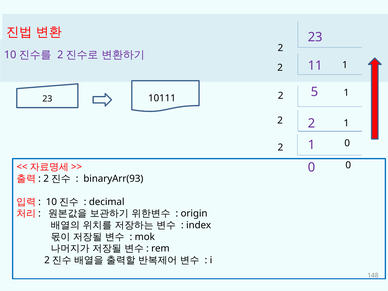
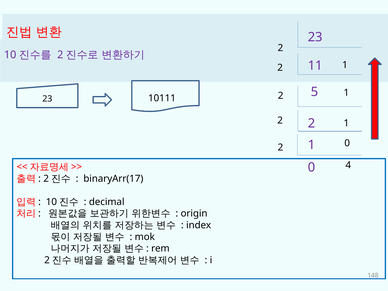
0: 0 -> 4 (348, 165)
binaryArr(93: binaryArr(93 -> binaryArr(17 (113, 179)
